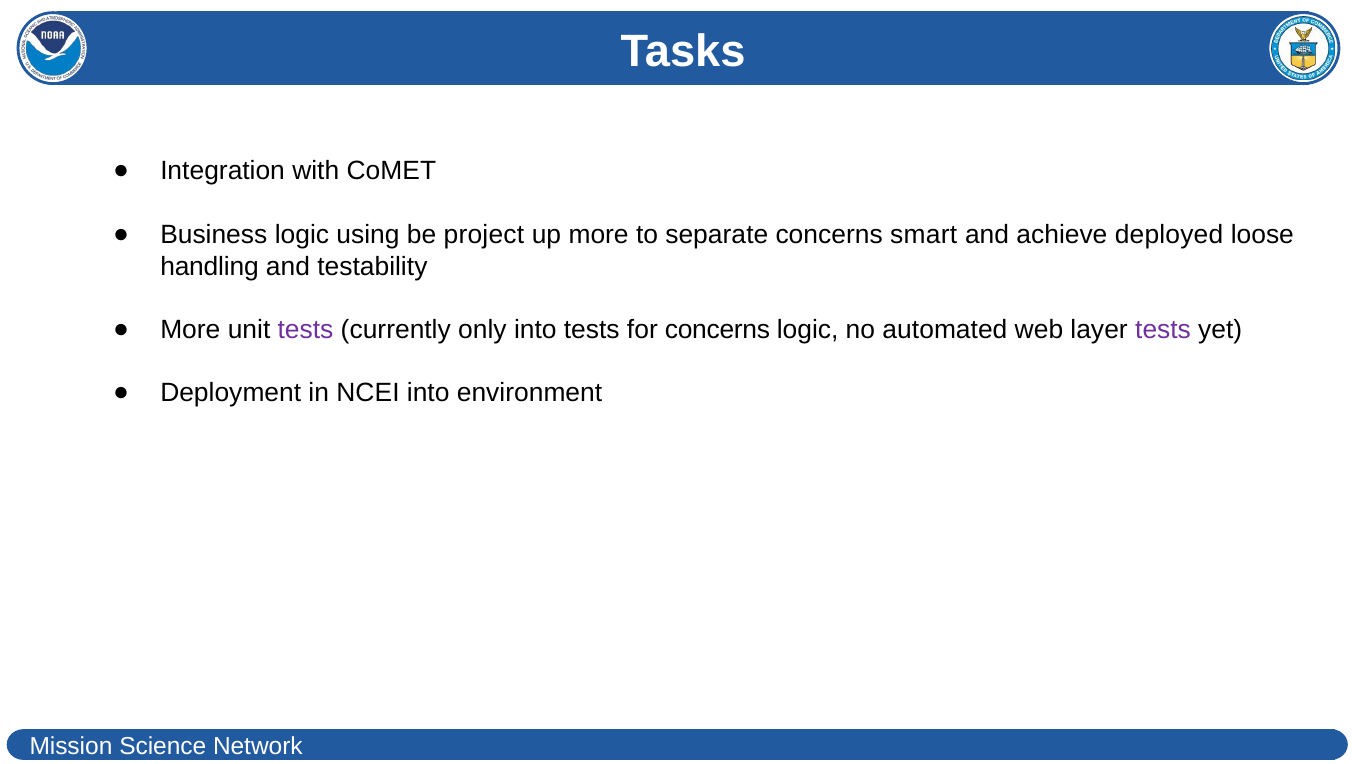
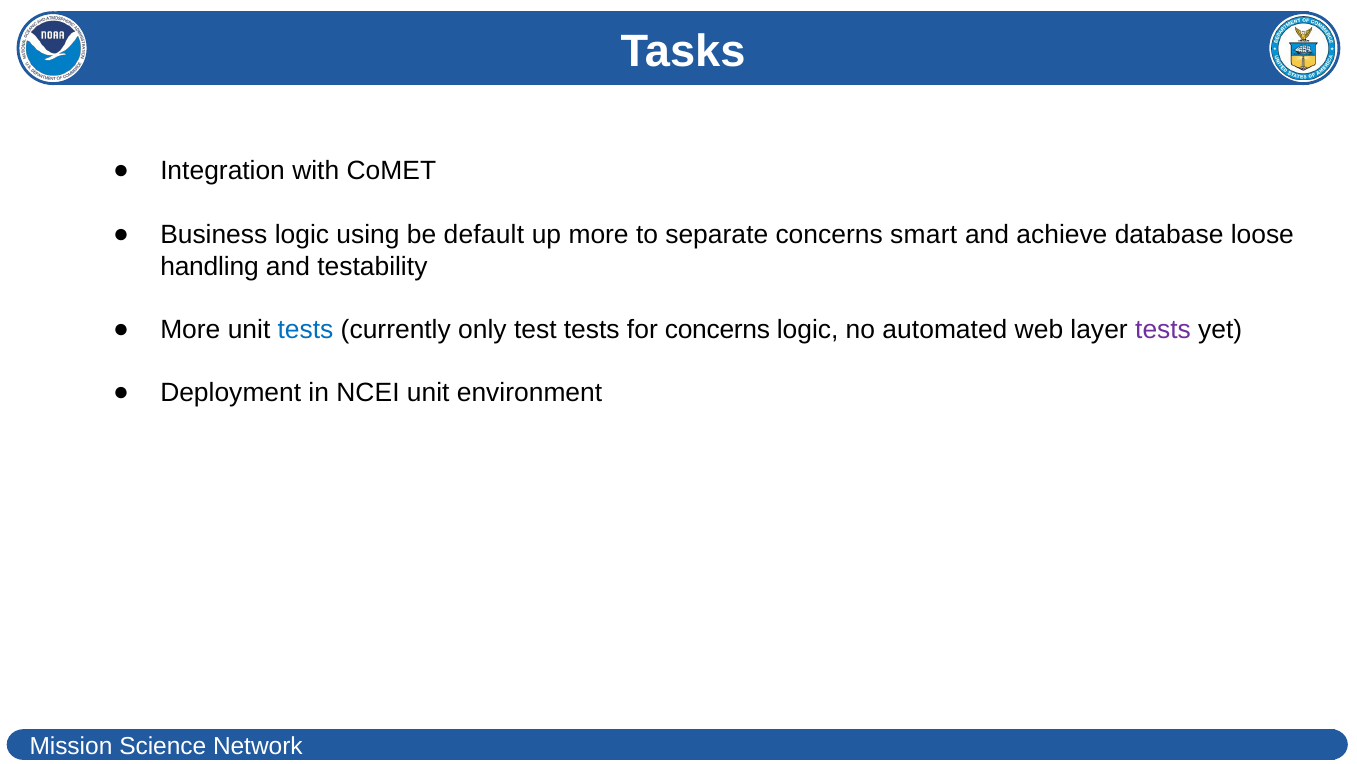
project: project -> default (484, 234)
deployed: deployed -> database (1169, 234)
tests colour: purple -> blue (305, 330)
only into: into -> test (535, 330)
NCEI into: into -> unit (428, 393)
